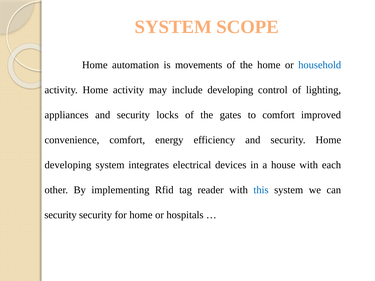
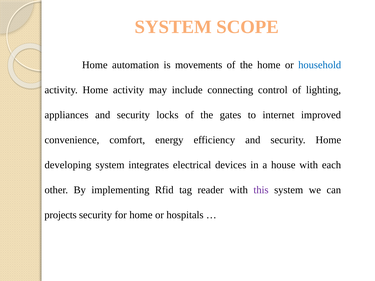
include developing: developing -> connecting (230, 90)
to comfort: comfort -> internet (279, 115)
this colour: blue -> purple (261, 190)
security: security -> projects (61, 215)
